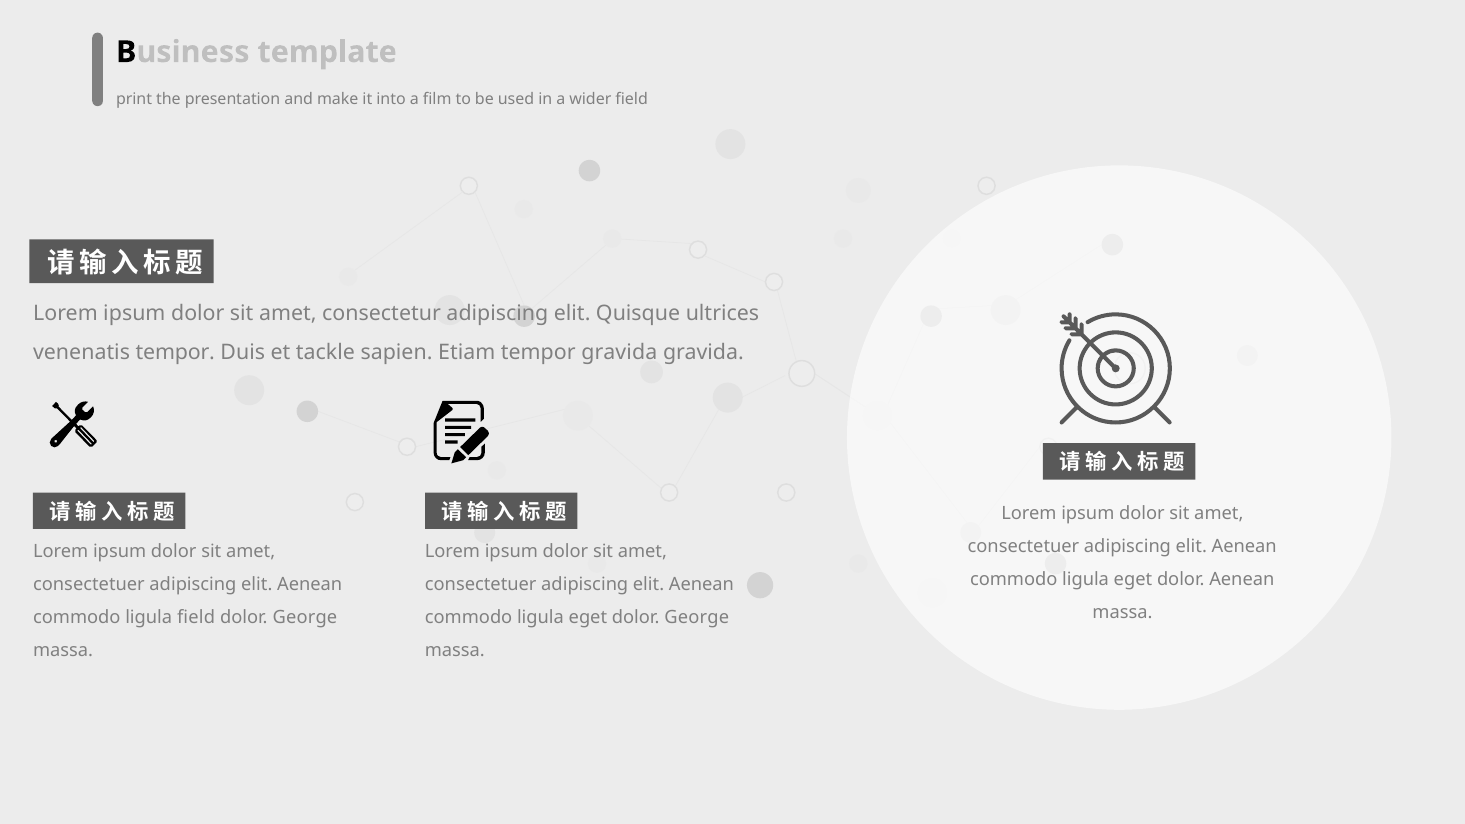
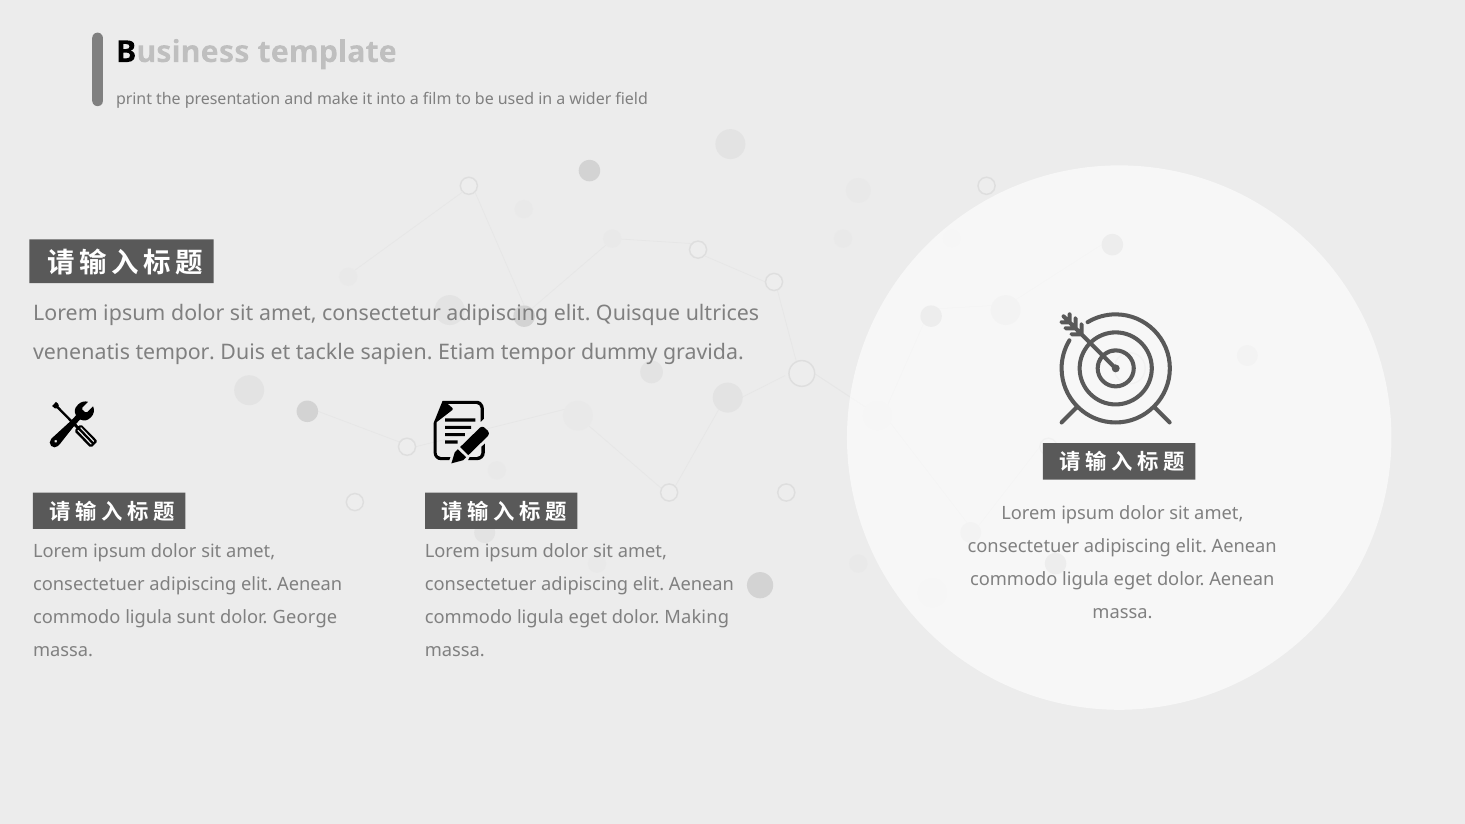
tempor gravida: gravida -> dummy (619, 352)
ligula field: field -> sunt (196, 617)
eget dolor George: George -> Making (697, 617)
